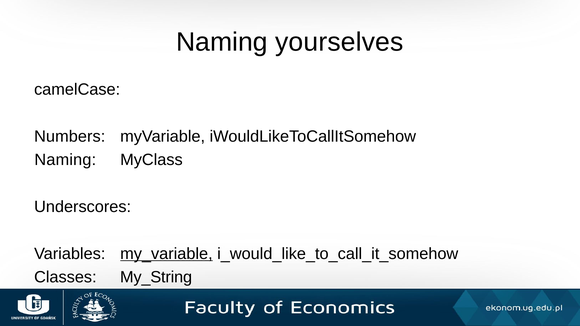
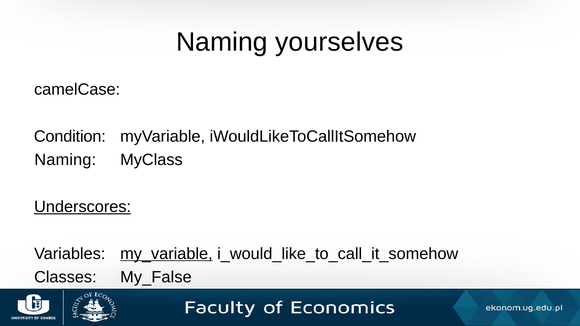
Numbers: Numbers -> Condition (70, 137)
Underscores underline: none -> present (83, 207)
My_String: My_String -> My_False (156, 277)
